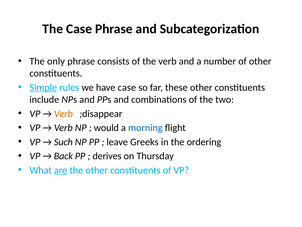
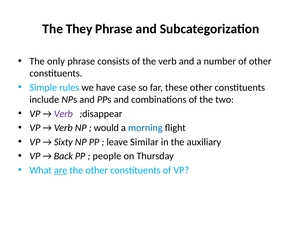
The Case: Case -> They (79, 29)
Simple underline: present -> none (43, 87)
Verb colour: orange -> purple (63, 113)
Such: Such -> Sixty (63, 142)
Greeks: Greeks -> Similar (144, 142)
ordering: ordering -> auxiliary (204, 142)
derives: derives -> people (107, 156)
